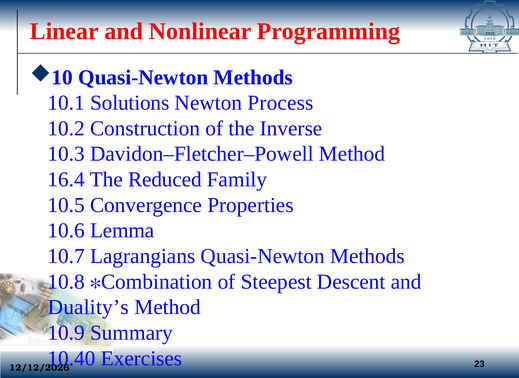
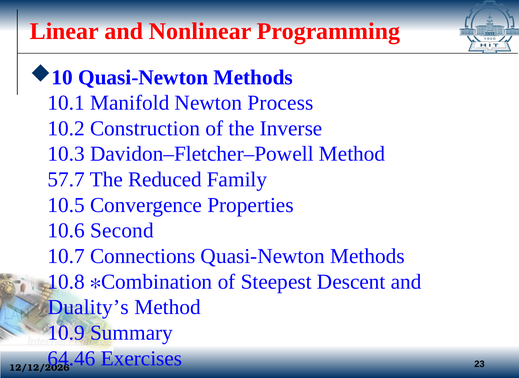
Solutions: Solutions -> Manifold (130, 103)
16.4: 16.4 -> 57.7 (66, 180)
Lemma: Lemma -> Second (122, 231)
Lagrangians: Lagrangians -> Connections (143, 256)
10.40: 10.40 -> 64.46 (71, 359)
